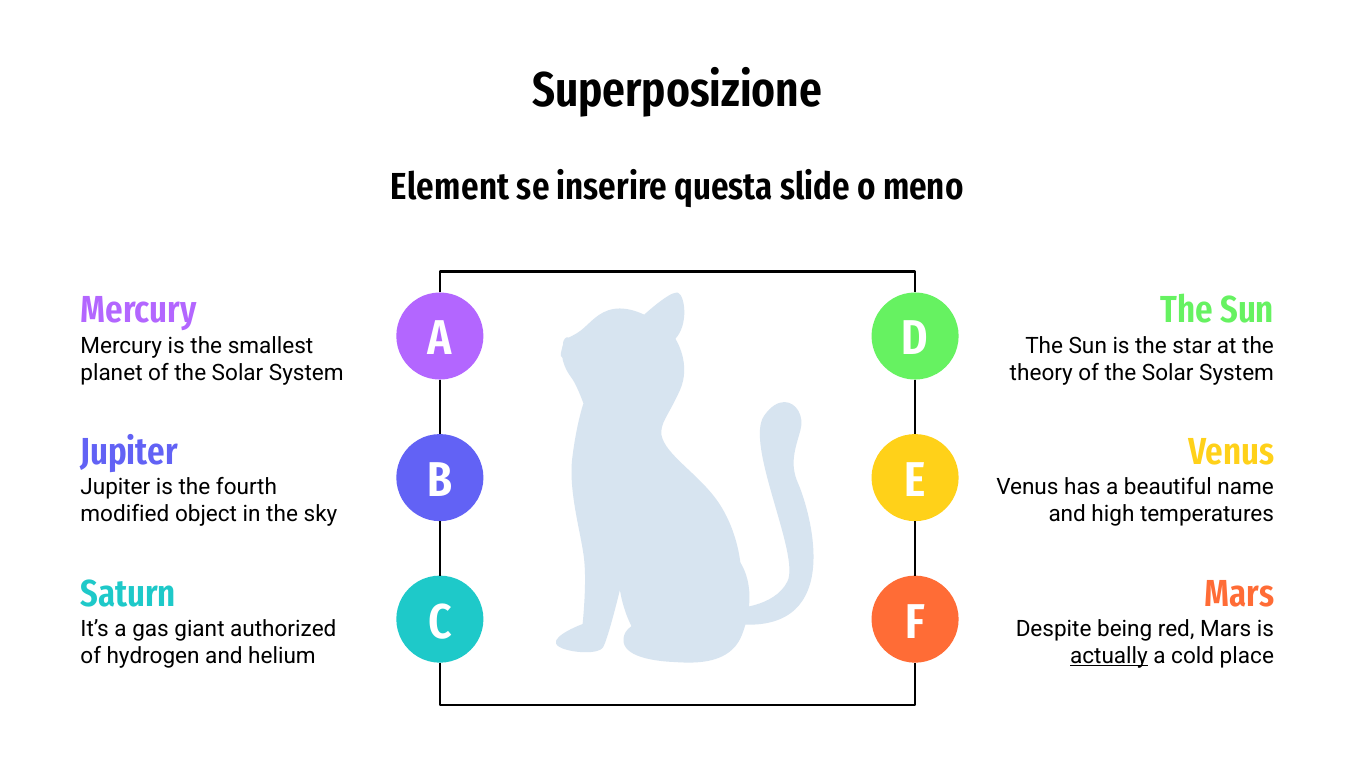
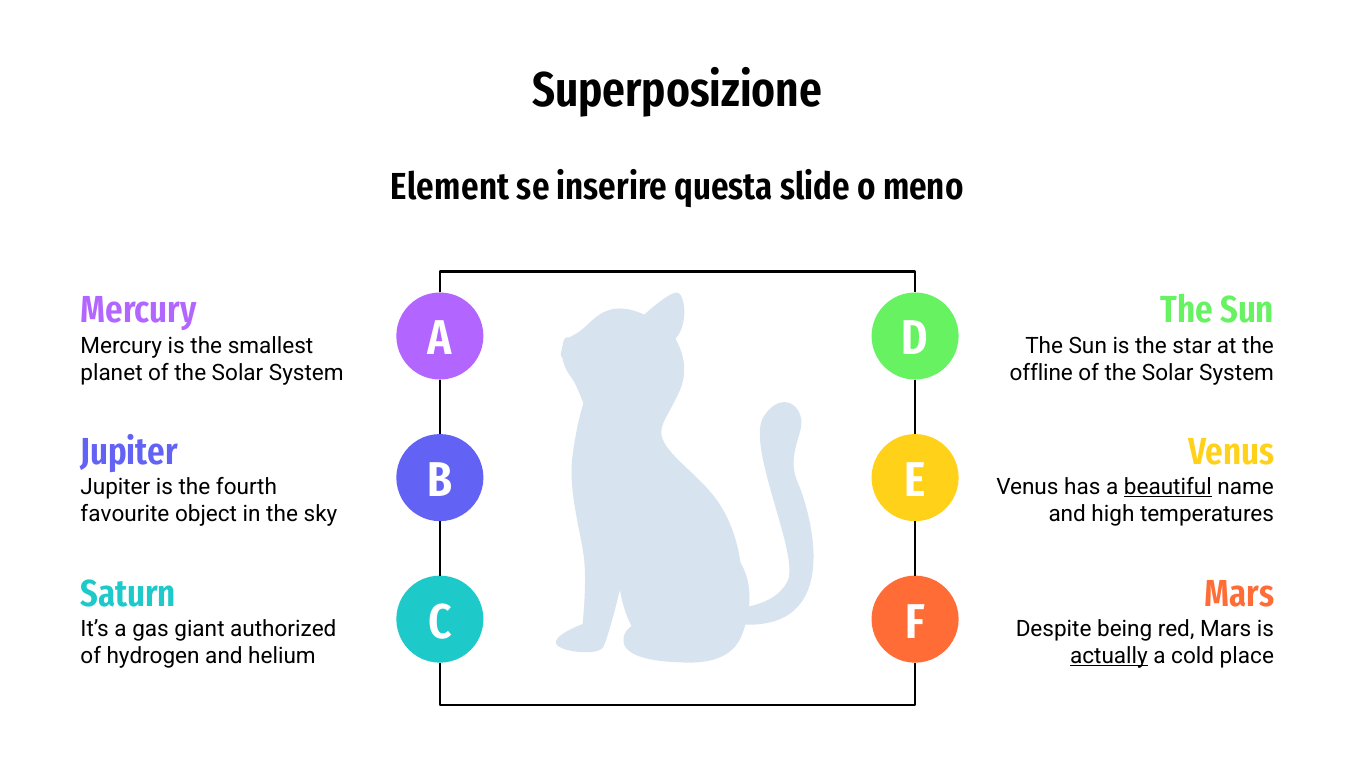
theory: theory -> offline (1041, 373)
beautiful underline: none -> present (1168, 487)
modified: modified -> favourite (125, 514)
